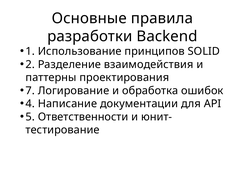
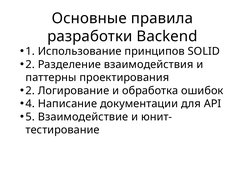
7: 7 -> 2 (30, 91)
Ответственности: Ответственности -> Взаимодействие (83, 117)
